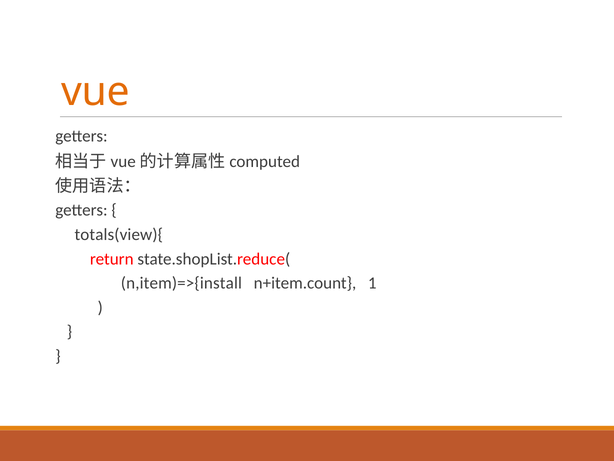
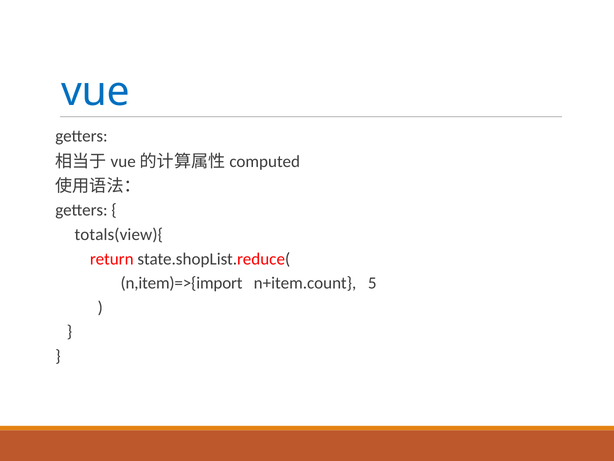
vue colour: orange -> blue (96, 92)
n,item)=>{install: n,item)=>{install -> n,item)=>{import (182, 283)
1: 1 -> 5 (372, 283)
